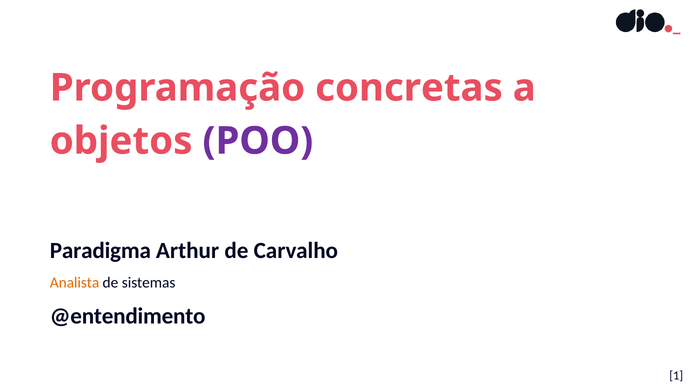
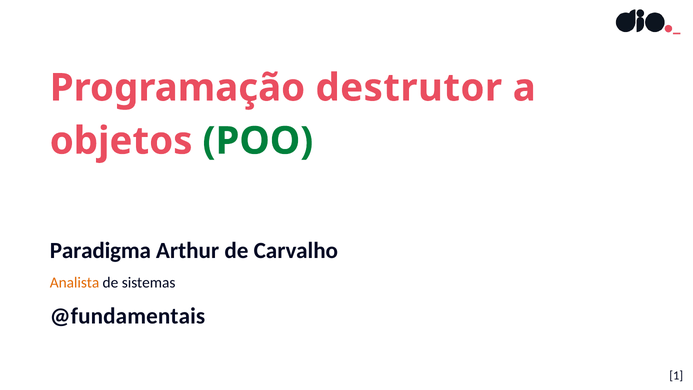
concretas: concretas -> destrutor (409, 88)
POO colour: purple -> green (258, 141)
@entendimento: @entendimento -> @fundamentais (127, 316)
